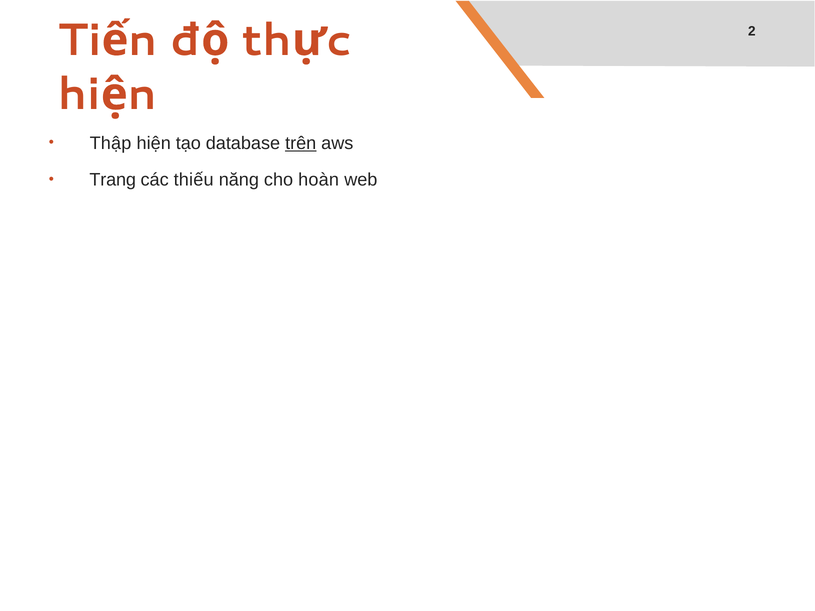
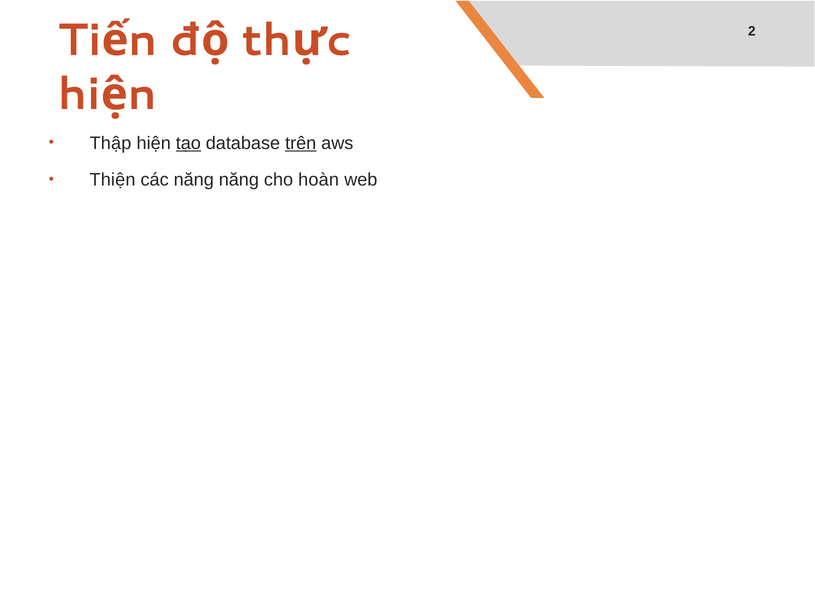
tạo underline: none -> present (188, 143)
Trang: Trang -> Thiện (113, 180)
các thiếu: thiếu -> năng (194, 180)
